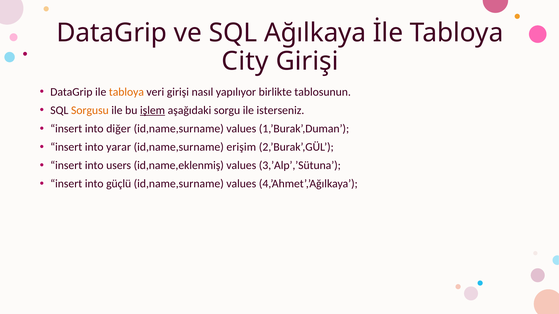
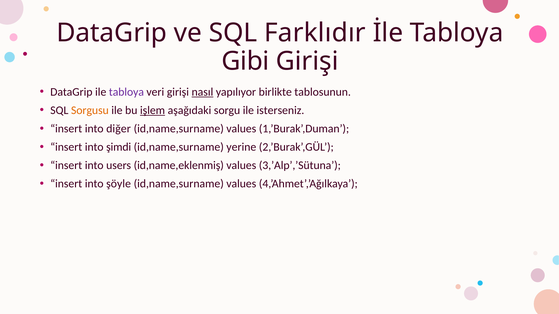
Ağılkaya: Ağılkaya -> Farklıdır (315, 33)
City: City -> Gibi (245, 61)
tabloya colour: orange -> purple (126, 92)
nasıl underline: none -> present (202, 92)
yarar: yarar -> şimdi (119, 147)
erişim: erişim -> yerine (241, 147)
güçlü: güçlü -> şöyle (119, 184)
